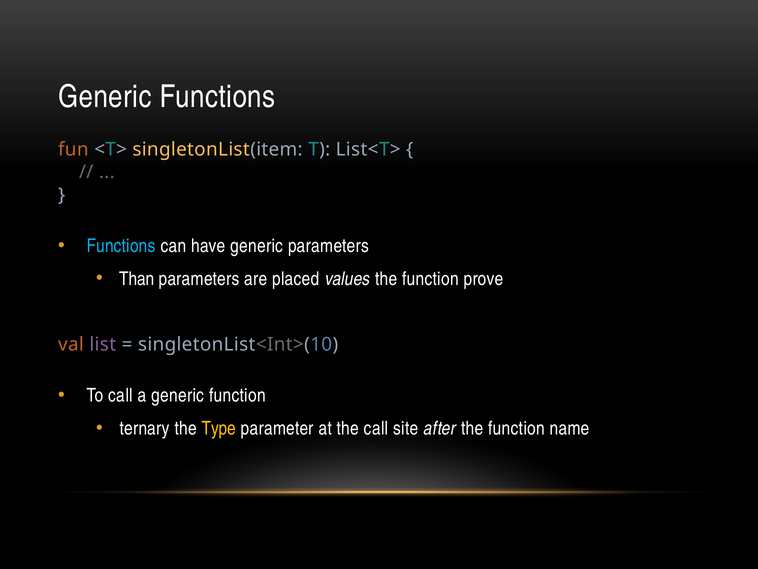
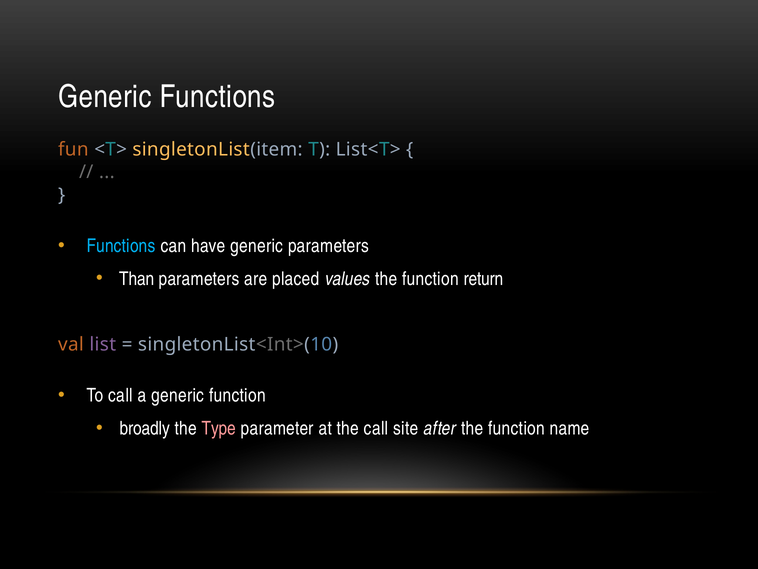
prove: prove -> return (484, 279)
ternary: ternary -> broadly (145, 428)
Type colour: yellow -> pink (219, 428)
